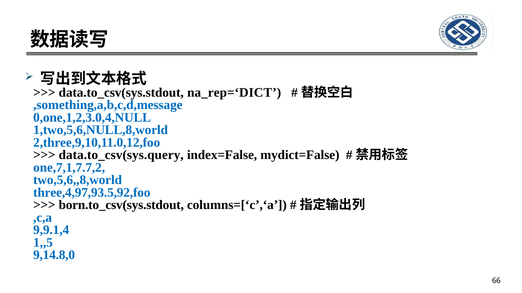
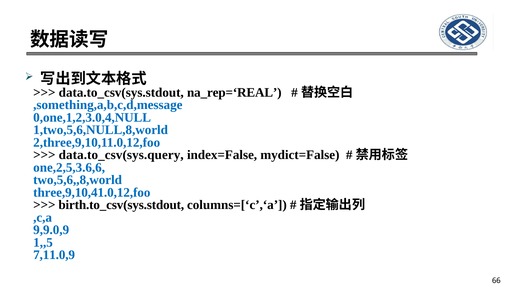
na_rep=‘DICT: na_rep=‘DICT -> na_rep=‘REAL (234, 93)
one,7,1,7.7,2: one,7,1,7.7,2 -> one,2,5,3.6,6 (69, 168)
three,4,97,93.5,92,foo: three,4,97,93.5,92,foo -> three,9,10,41.0,12,foo (92, 193)
born.to_csv(sys.stdout: born.to_csv(sys.stdout -> birth.to_csv(sys.stdout (121, 205)
9,9.1,4: 9,9.1,4 -> 9,9.0,9 (51, 230)
9,14.8,0: 9,14.8,0 -> 7,11.0,9 (54, 256)
